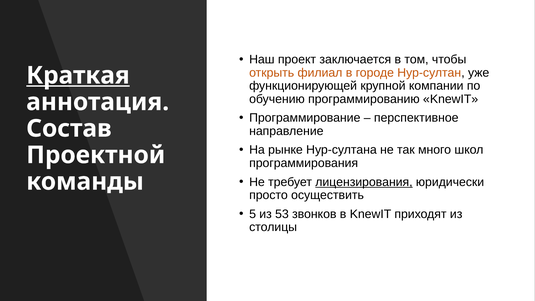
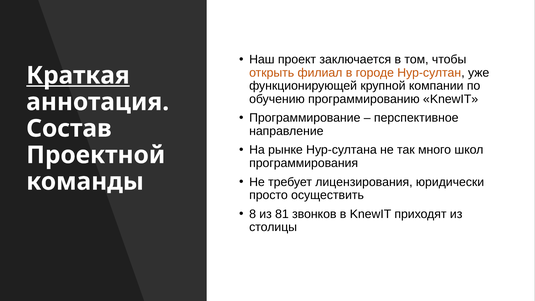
лицензирования underline: present -> none (364, 182)
5: 5 -> 8 (253, 214)
53: 53 -> 81 (282, 214)
